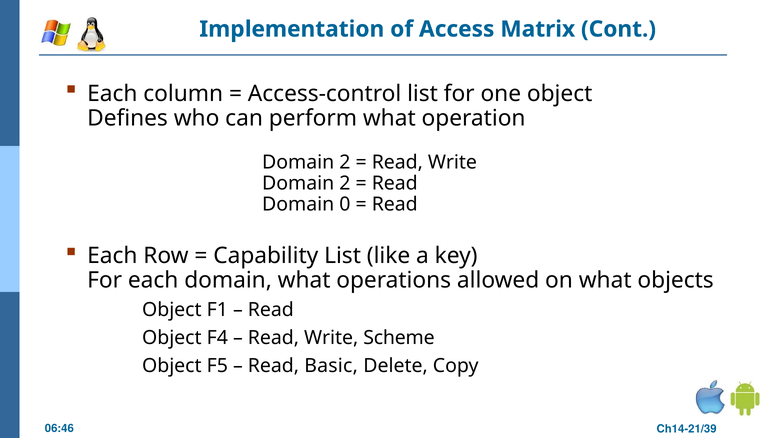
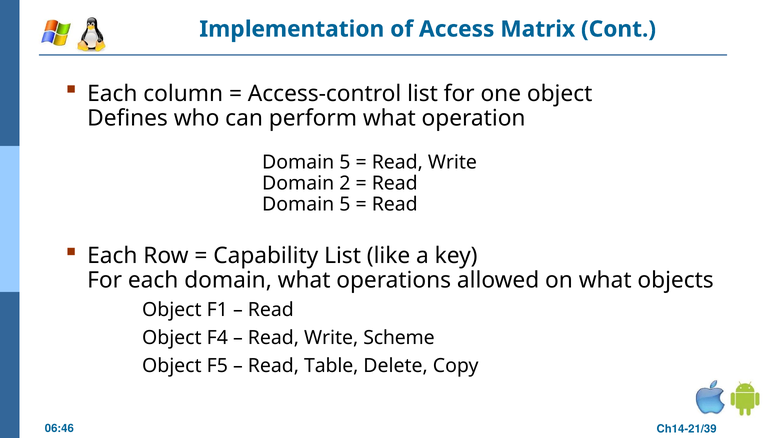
2: 2 -> 5 (345, 162)
0: 0 -> 5 (345, 204)
Basic: Basic -> Table (331, 366)
